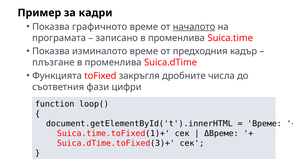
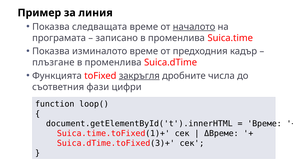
кадри: кадри -> линия (96, 13)
графичното: графичното -> следващата (100, 27)
закръгля underline: none -> present (139, 76)
